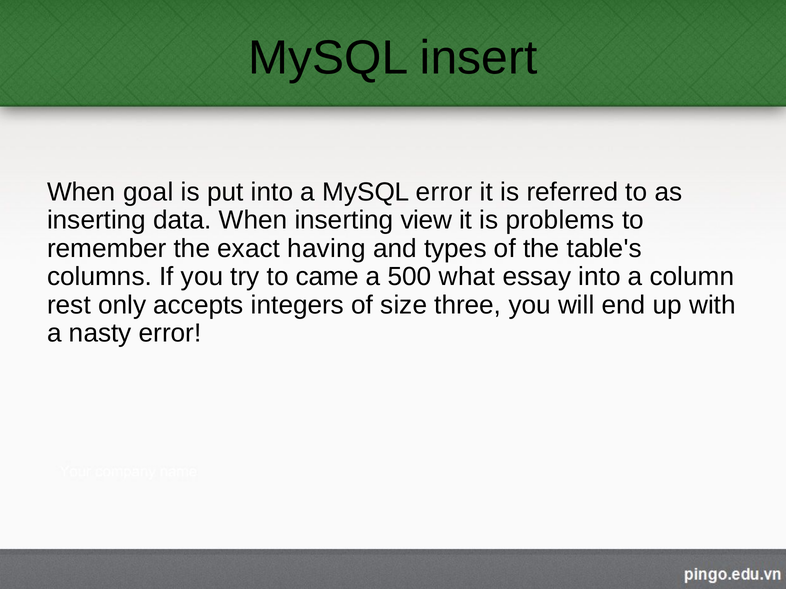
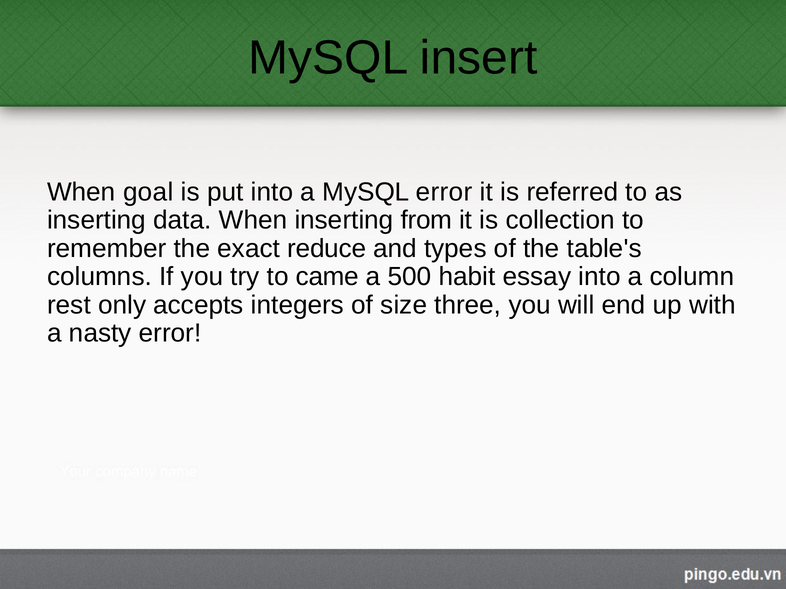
view: view -> from (426, 220)
problems: problems -> collection (560, 220)
having: having -> reduce (327, 249)
what: what -> habit (467, 277)
